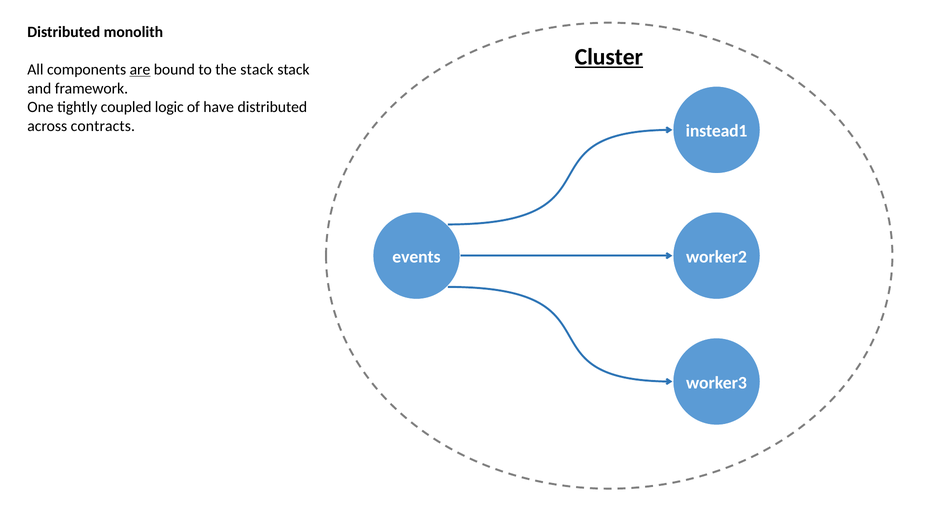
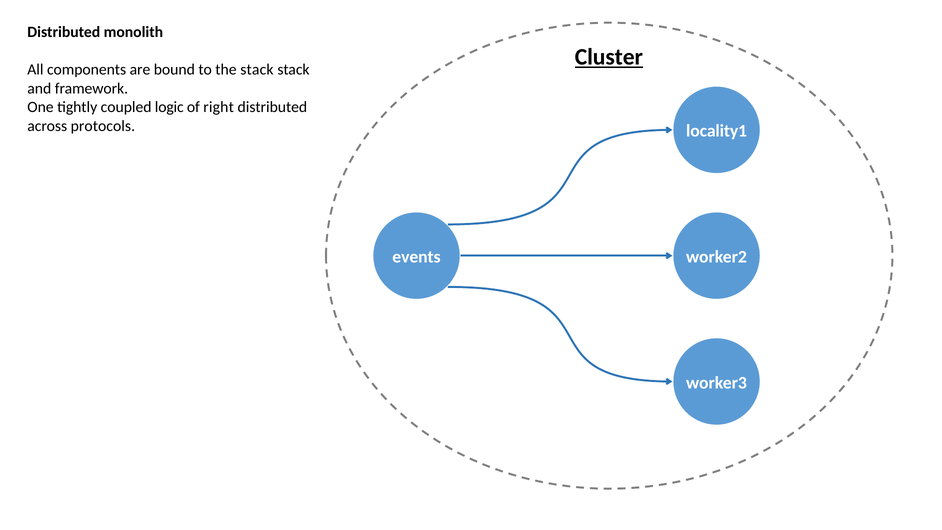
are underline: present -> none (140, 70)
have: have -> right (219, 107)
contracts: contracts -> protocols (103, 126)
instead1: instead1 -> locality1 (717, 131)
